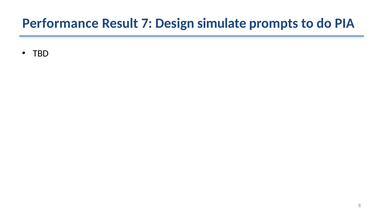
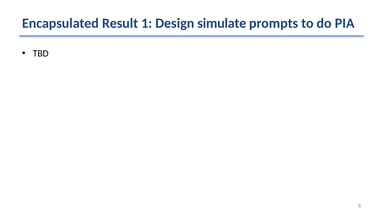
Performance: Performance -> Encapsulated (60, 23)
7: 7 -> 1 (147, 23)
